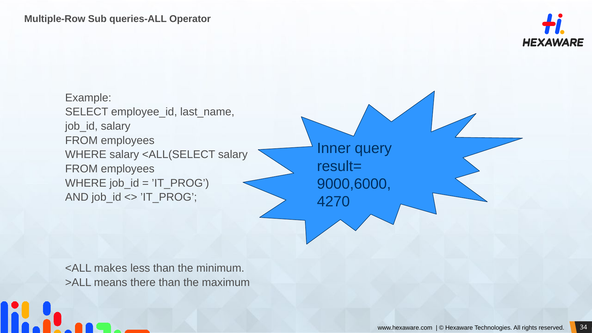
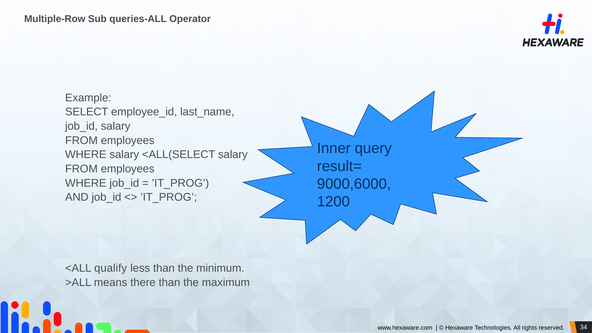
4270: 4270 -> 1200 (333, 202)
makes: makes -> qualify (111, 268)
